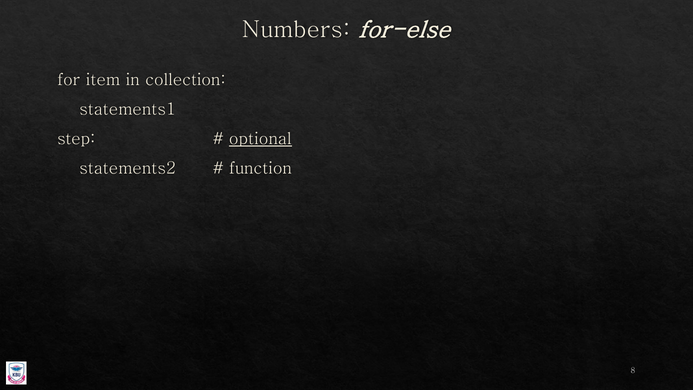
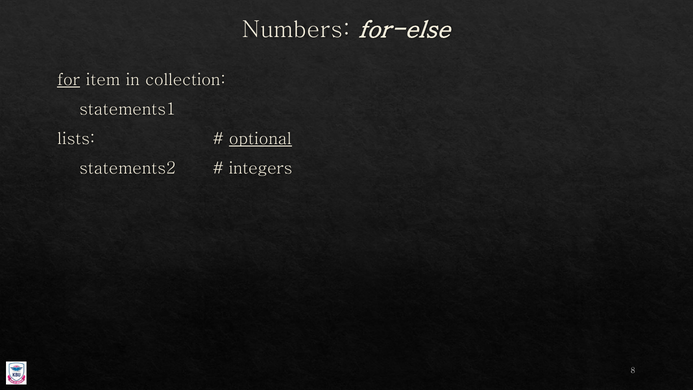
for underline: none -> present (69, 80)
step: step -> lists (76, 139)
function: function -> integers (260, 168)
